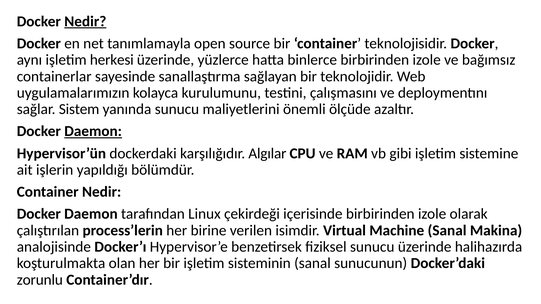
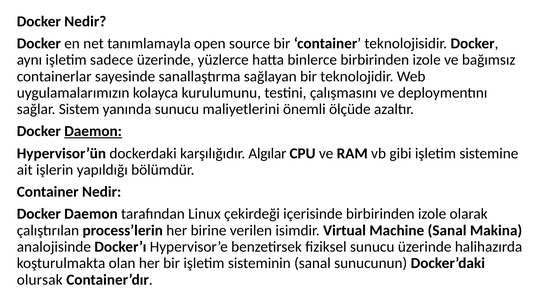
Nedir underline: present -> none (85, 21)
herkesi: herkesi -> sadece (112, 60)
zorunlu: zorunlu -> olursak (40, 280)
